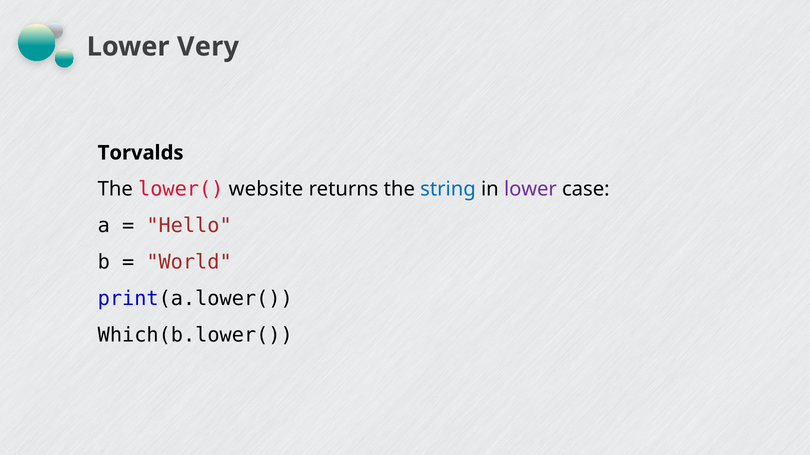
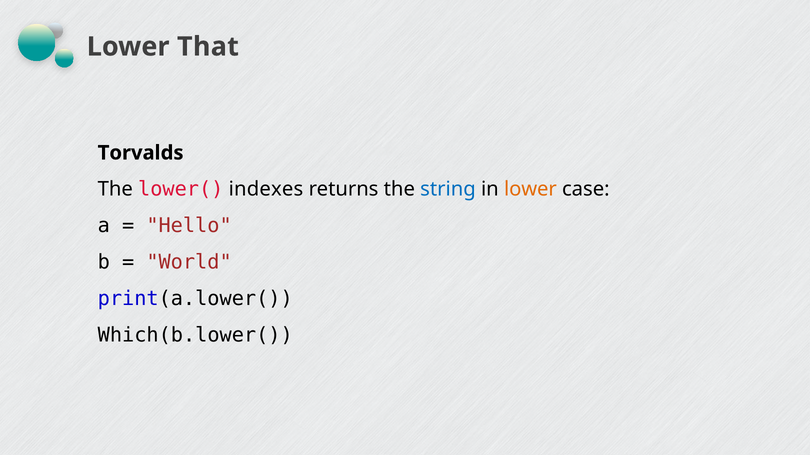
Very: Very -> That (208, 47)
website: website -> indexes (266, 189)
lower colour: purple -> orange (530, 189)
